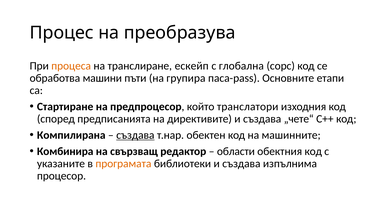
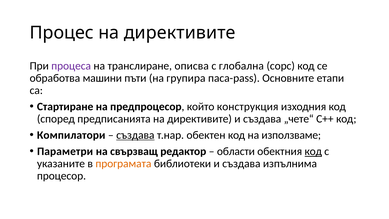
Процес на преобразува: преобразува -> директивите (180, 33)
процеса colour: orange -> purple (71, 66)
ескейп: ескейп -> описва (192, 66)
транслатори: транслатори -> конструкция (248, 106)
Компилирана: Компилирана -> Компилатори (71, 135)
машинните: машинните -> използваме (291, 135)
Комбинира: Комбинира -> Параметри (65, 151)
код underline: none -> present (313, 151)
